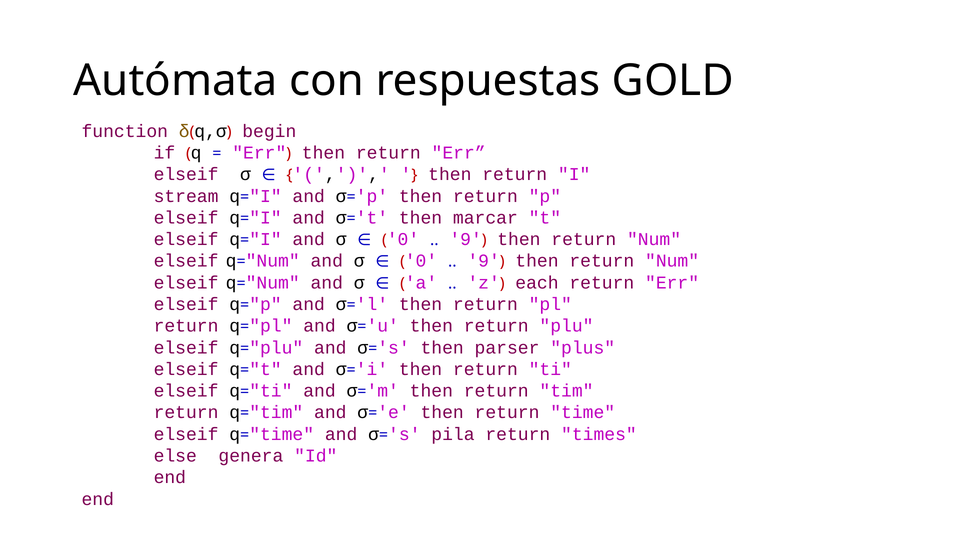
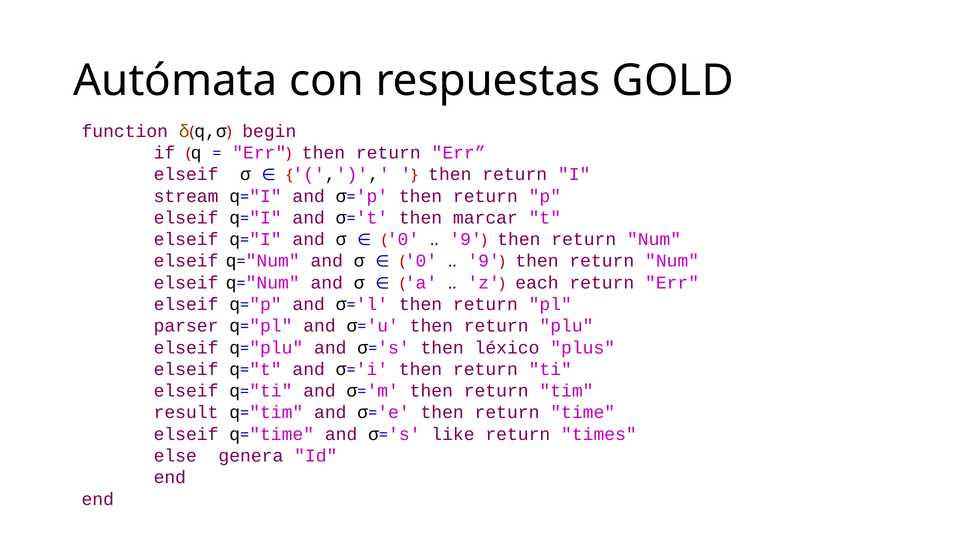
return: return -> parser (186, 326)
parser: parser -> léxico (507, 347)
return: return -> result (186, 412)
pila: pila -> like (453, 434)
